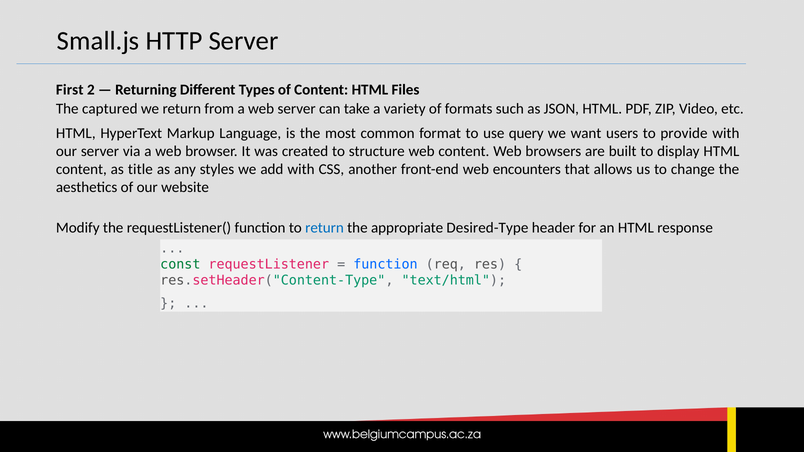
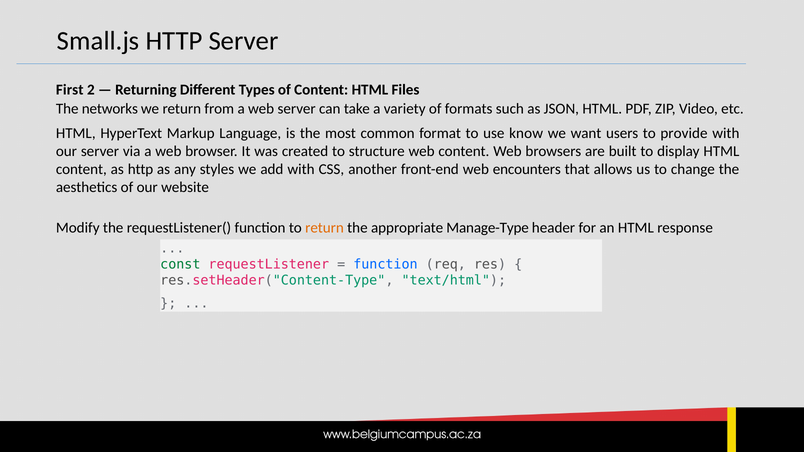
captured: captured -> networks (110, 109)
query: query -> know (526, 133)
as title: title -> http (141, 170)
return colour: blue -> orange (325, 228)
Desired-Type: Desired-Type -> Manage-Type (488, 228)
